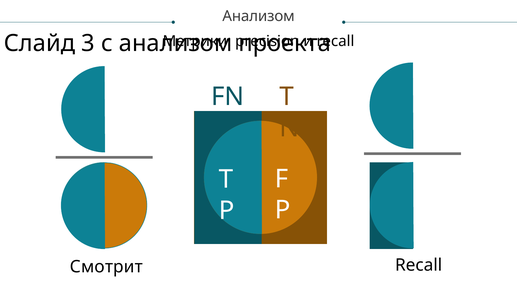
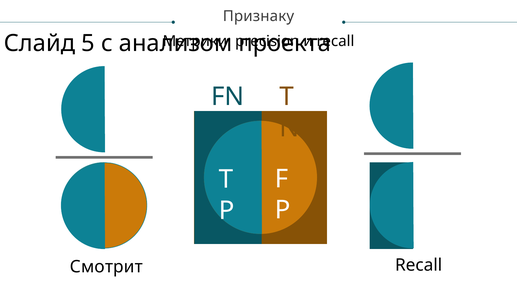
Анализом: Анализом -> Признаку (258, 16)
3: 3 -> 5 (88, 43)
